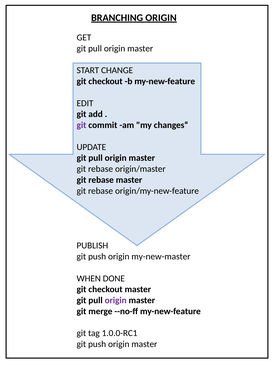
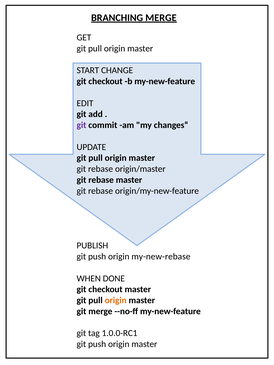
BRANCHING ORIGIN: ORIGIN -> MERGE (161, 18)
my-new-master: my-new-master -> my-new-rebase (161, 257)
origin colour: purple -> orange (116, 301)
